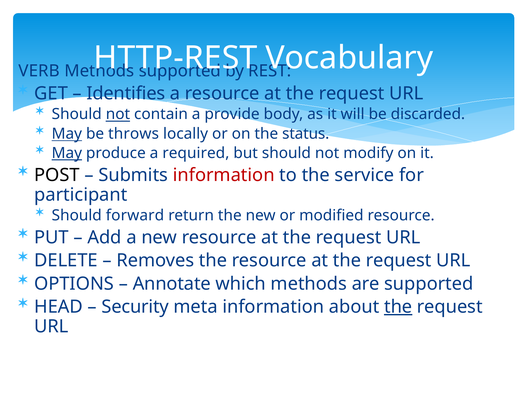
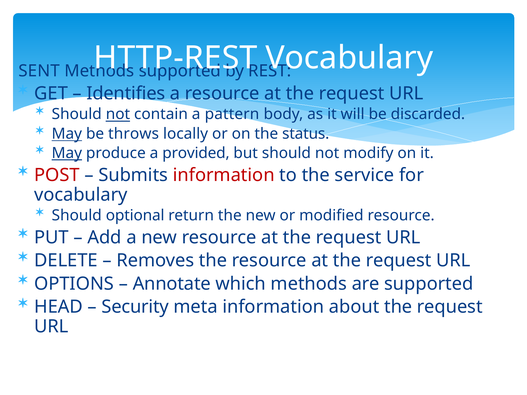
VERB: VERB -> SENT (39, 71)
provide: provide -> pattern (232, 114)
required: required -> provided (196, 153)
POST colour: black -> red (57, 175)
participant: participant -> vocabulary (81, 195)
forward: forward -> optional (135, 216)
the underline: present -> none (398, 307)
